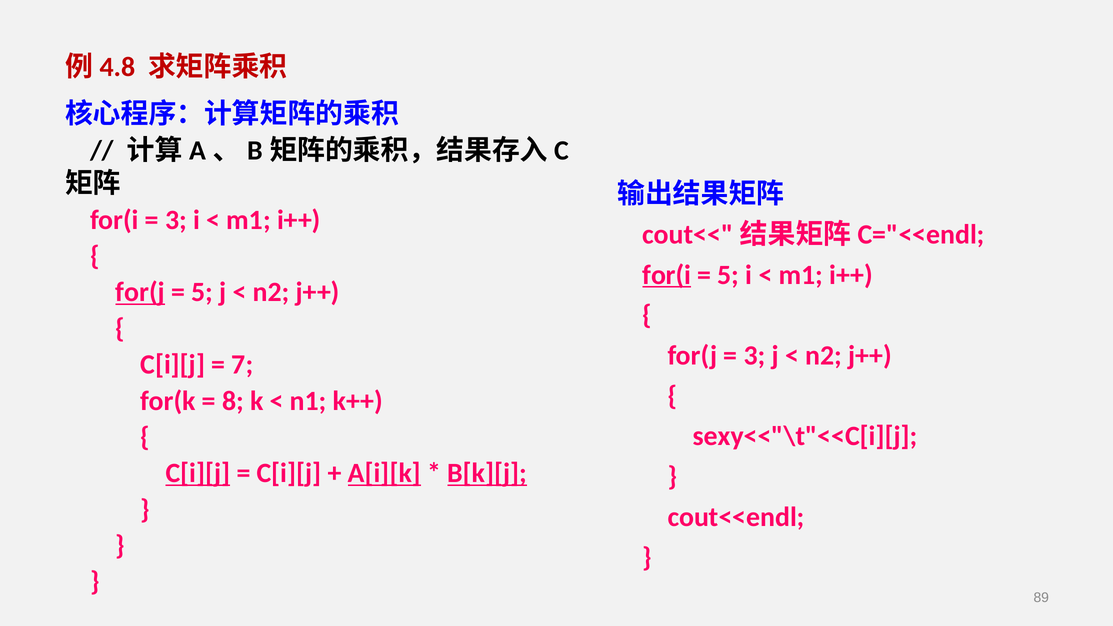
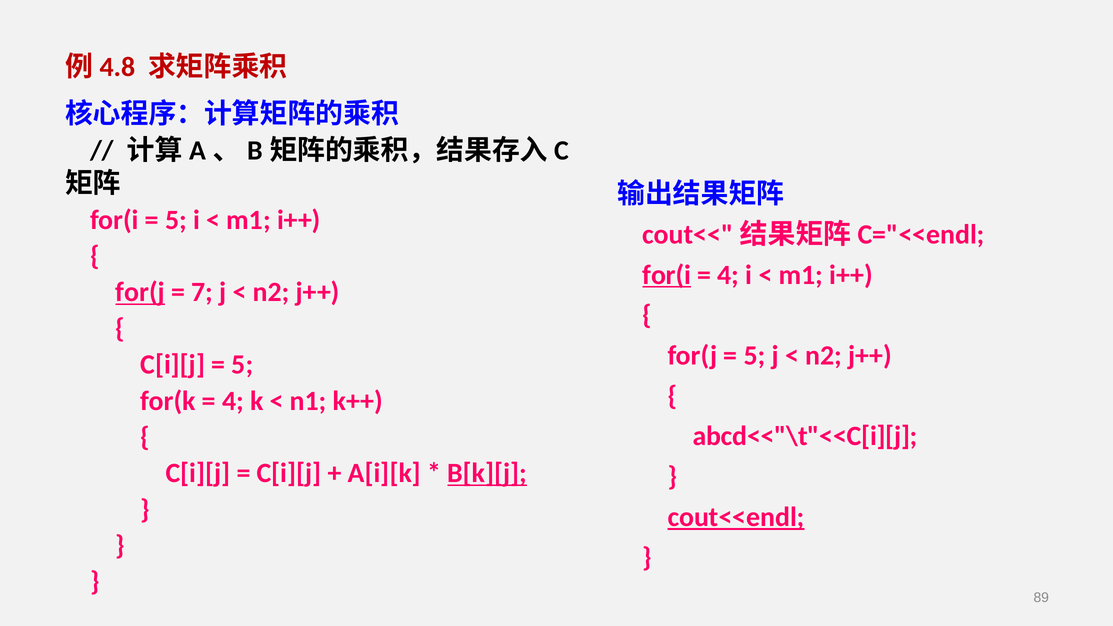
3: 3 -> 5 (176, 220)
5: 5 -> 4 (728, 275)
5: 5 -> 7 (202, 292)
3: 3 -> 5 (754, 356)
7: 7 -> 5 (242, 365)
8: 8 -> 4 (233, 401)
sexy<<"\t"<<C[i][j: sexy<<"\t"<<C[i][j -> abcd<<"\t"<<C[i][j (805, 436)
C[i][j underline: present -> none (198, 473)
A[i][k underline: present -> none (384, 473)
cout<<endl underline: none -> present (736, 517)
